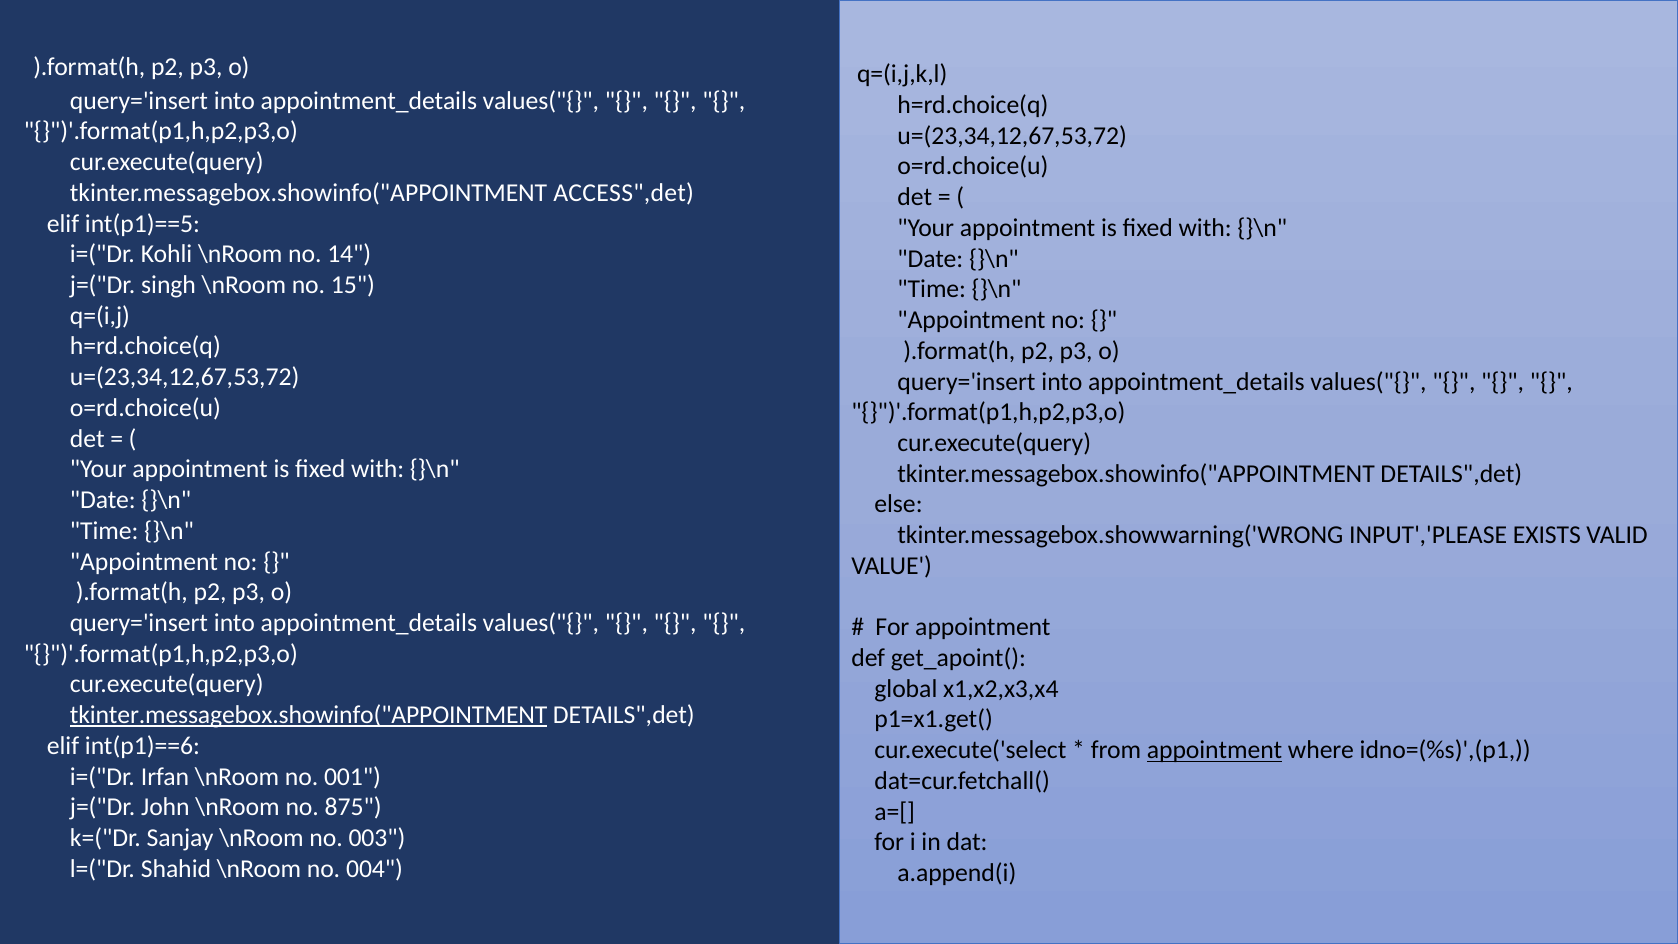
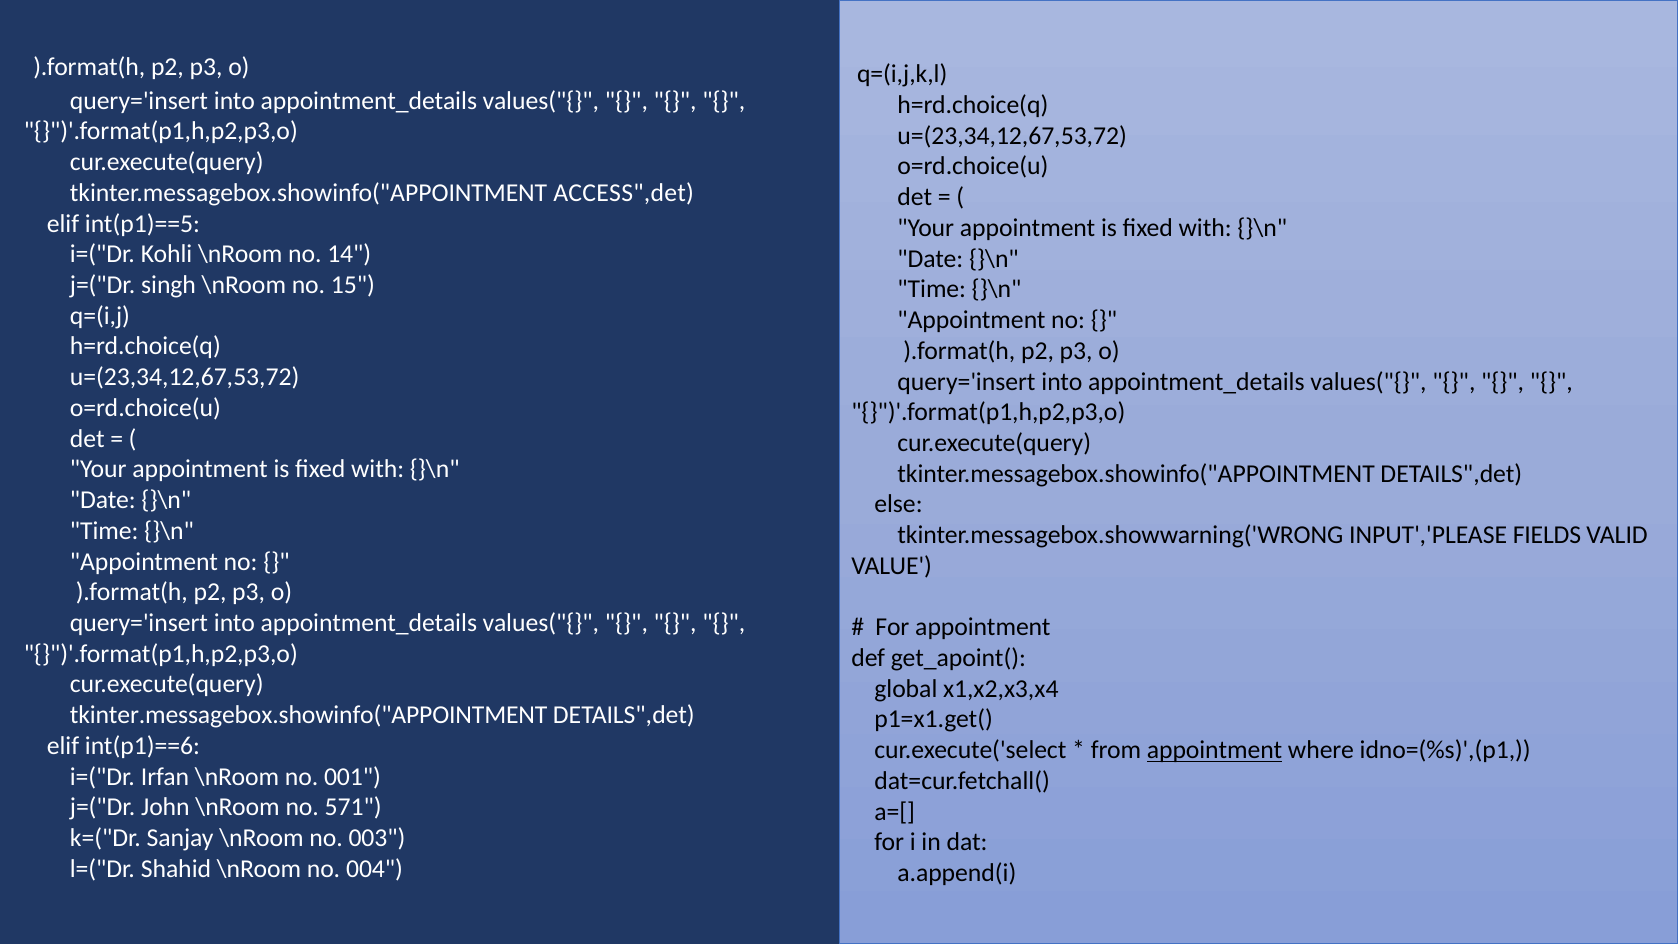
EXISTS: EXISTS -> FIELDS (1547, 535)
tkinter.messagebox.showinfo("APPOINTMENT underline: present -> none (309, 715)
875: 875 -> 571 (353, 807)
